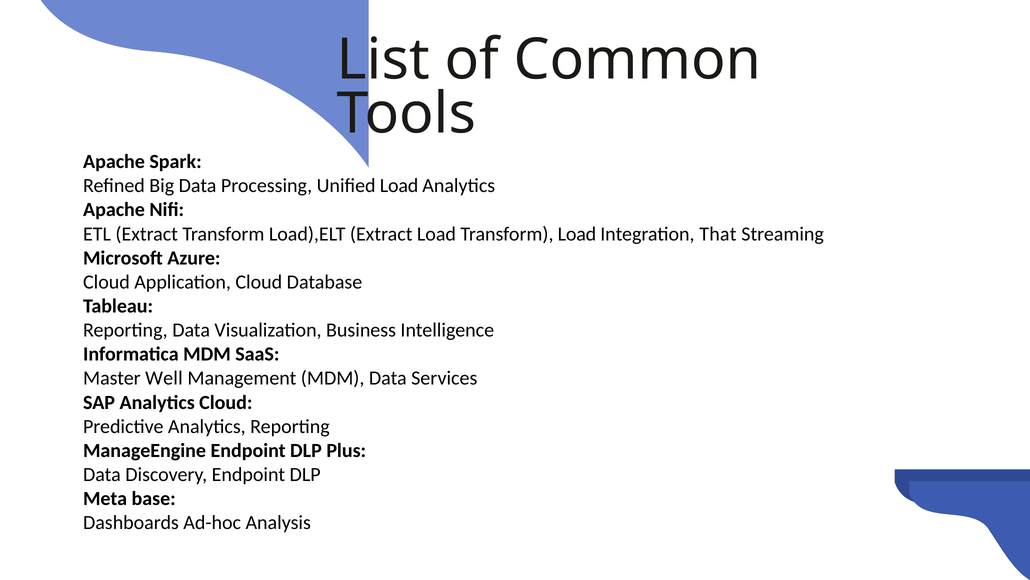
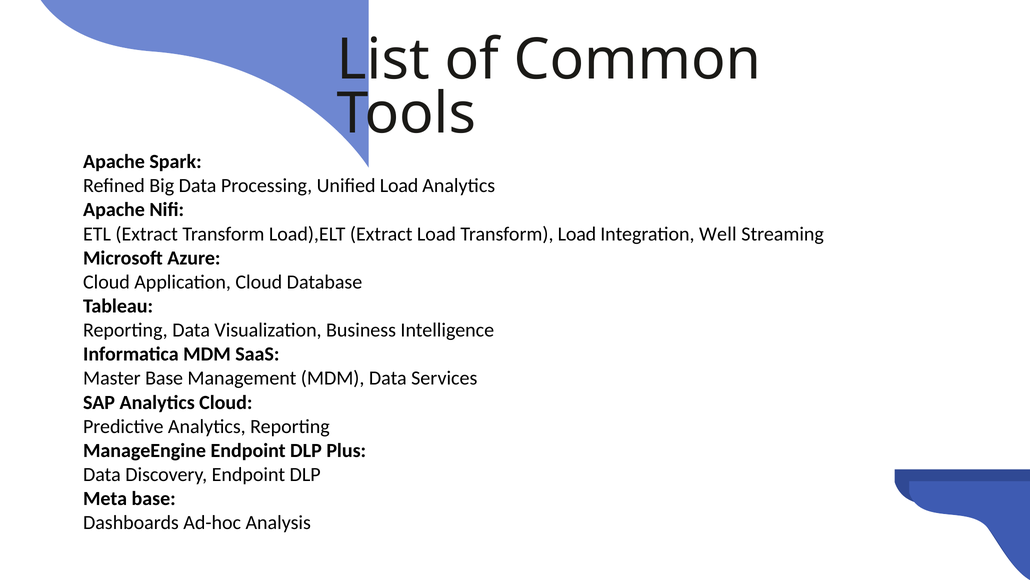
That: That -> Well (718, 234)
Master Well: Well -> Base (164, 378)
